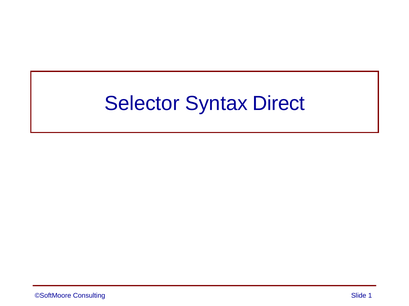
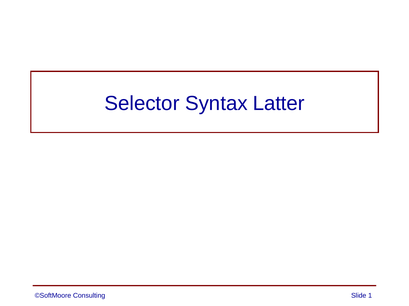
Direct: Direct -> Latter (279, 104)
